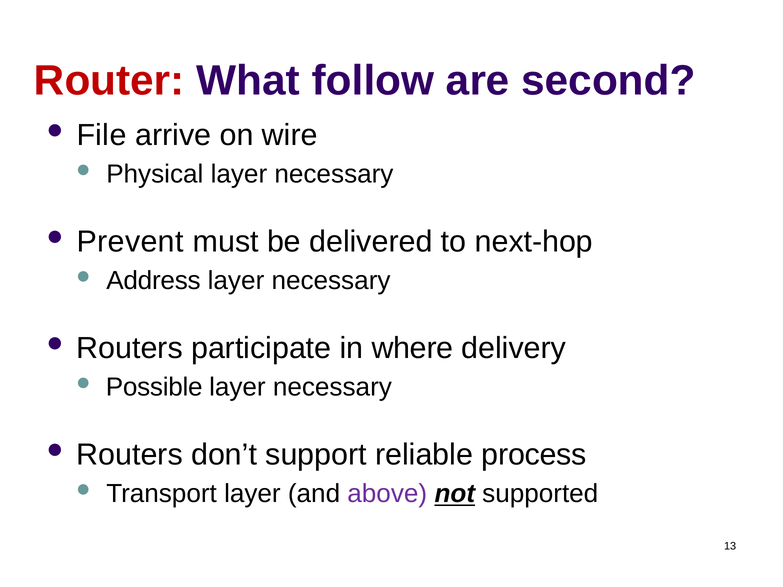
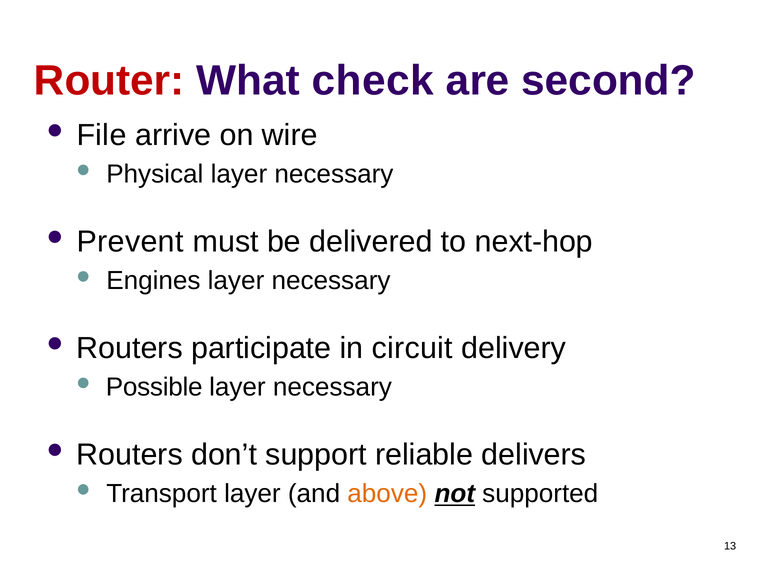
follow: follow -> check (373, 81)
Address: Address -> Engines (153, 281)
where: where -> circuit (412, 348)
process: process -> delivers (534, 455)
above colour: purple -> orange (387, 494)
